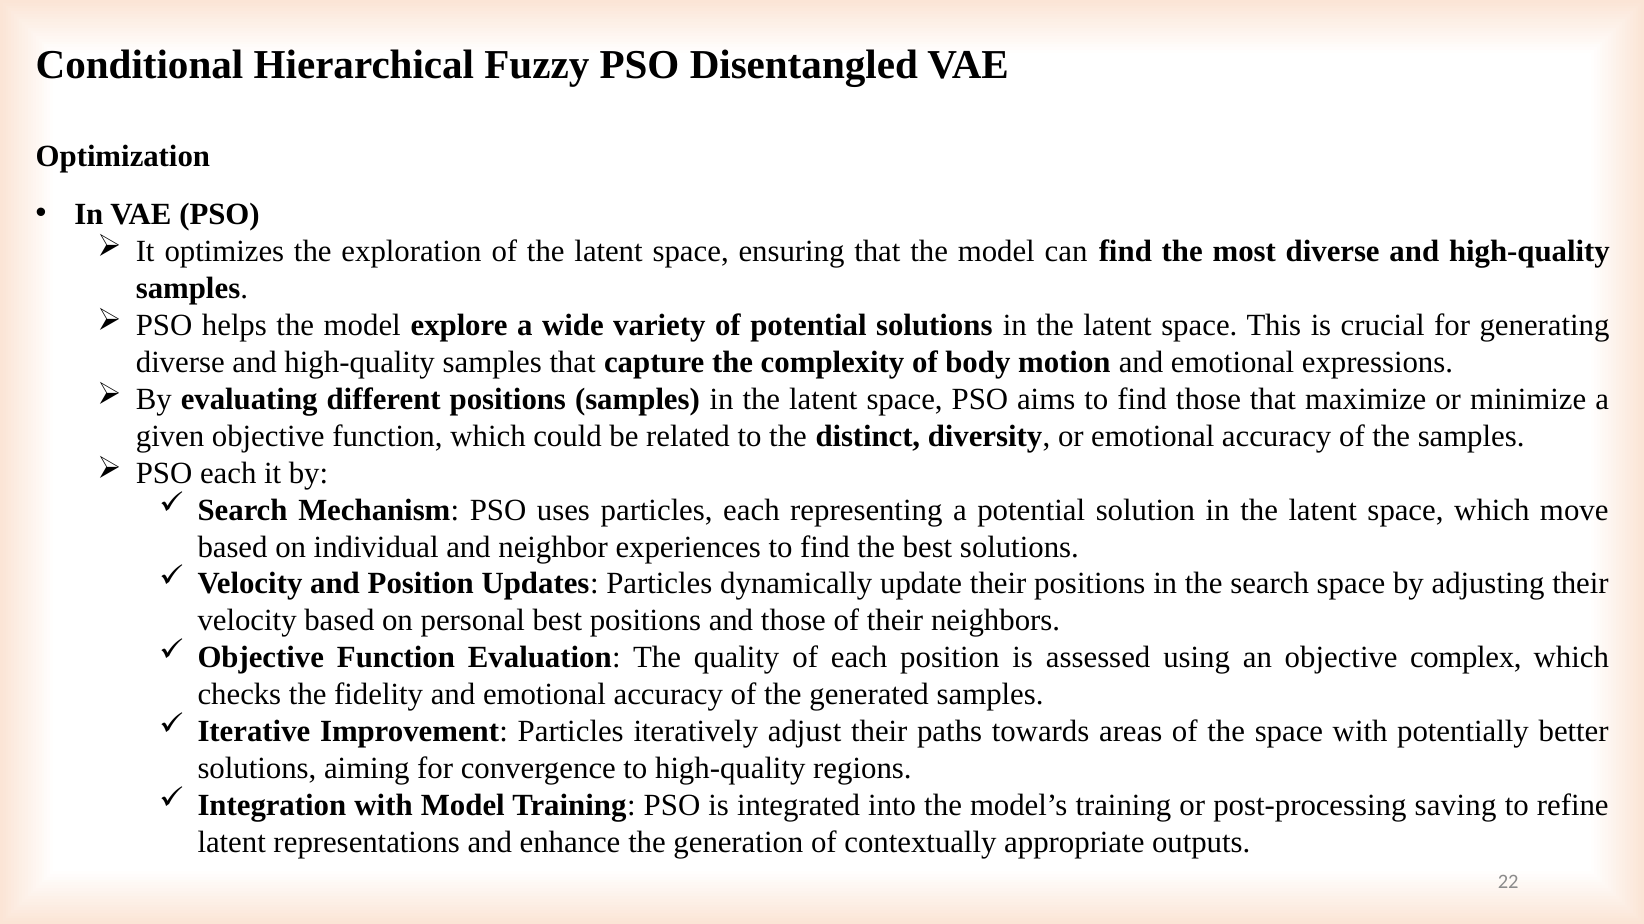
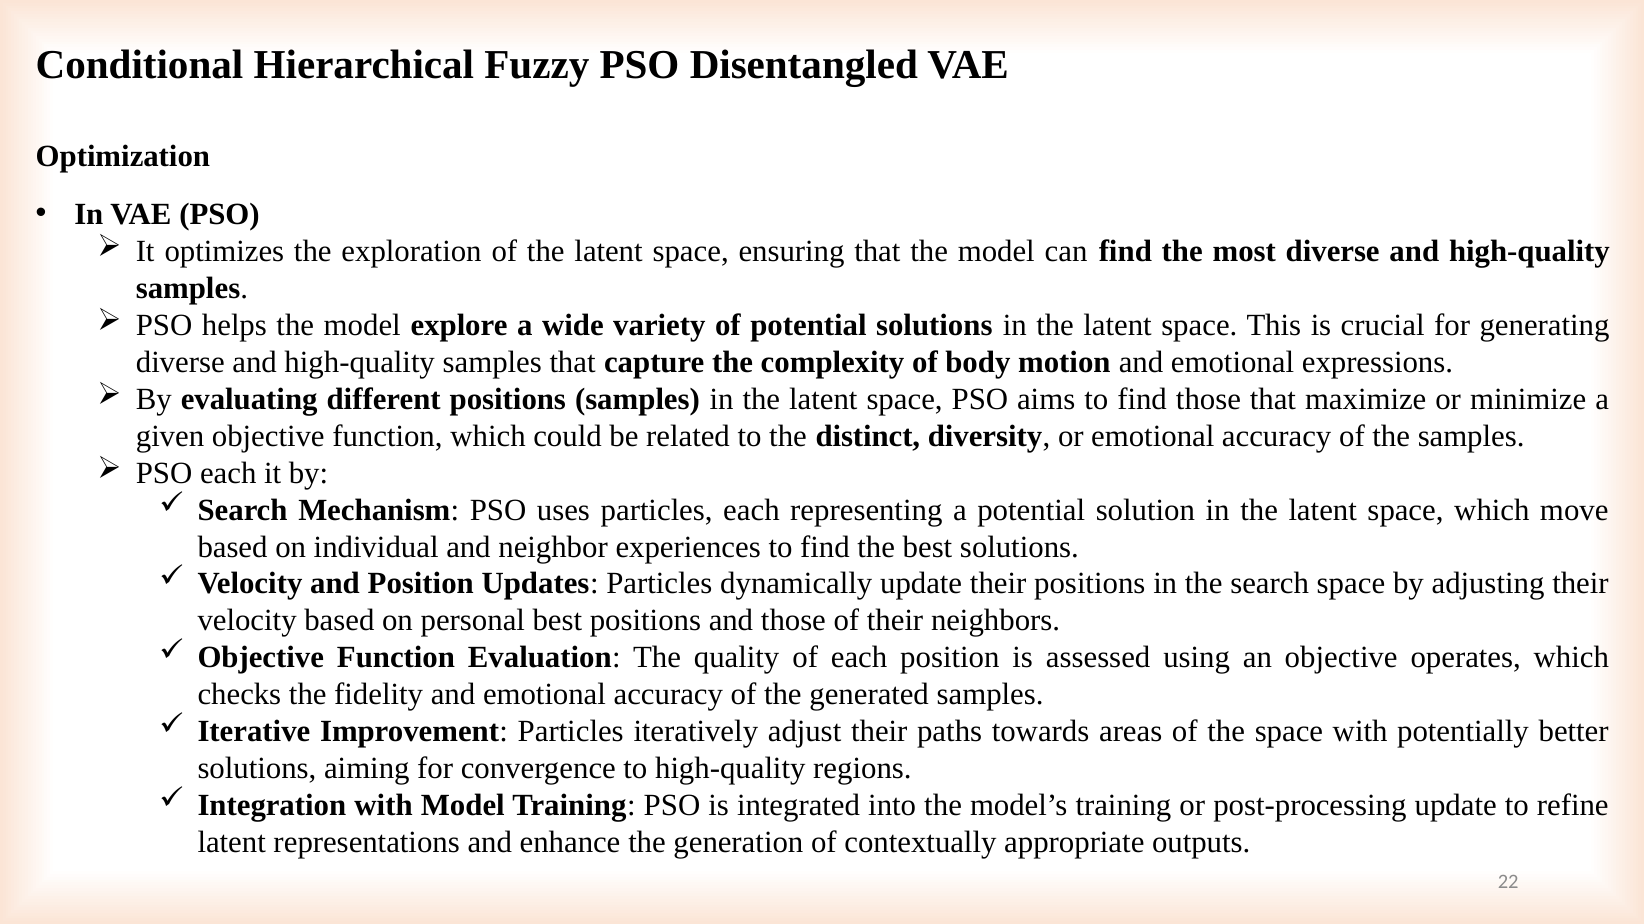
complex: complex -> operates (1466, 658)
post-processing saving: saving -> update (1456, 806)
